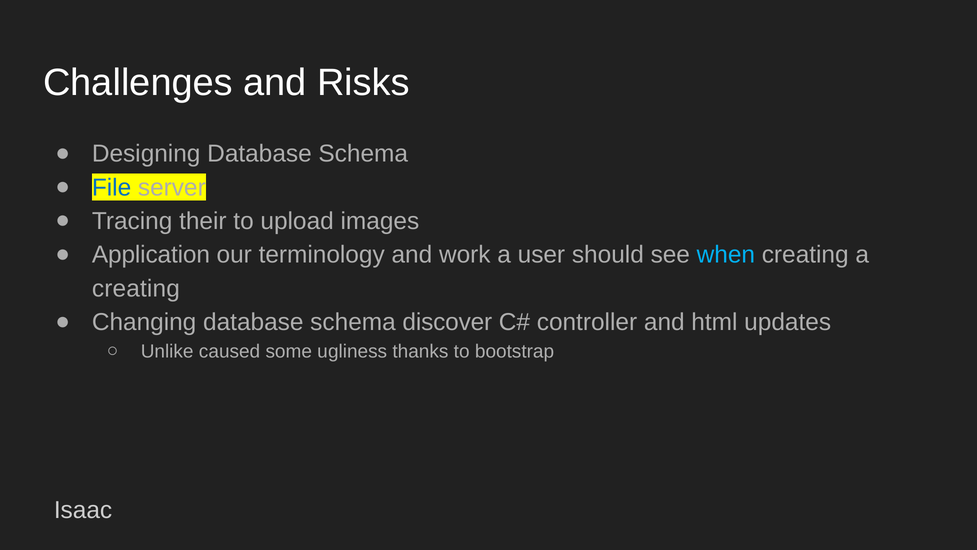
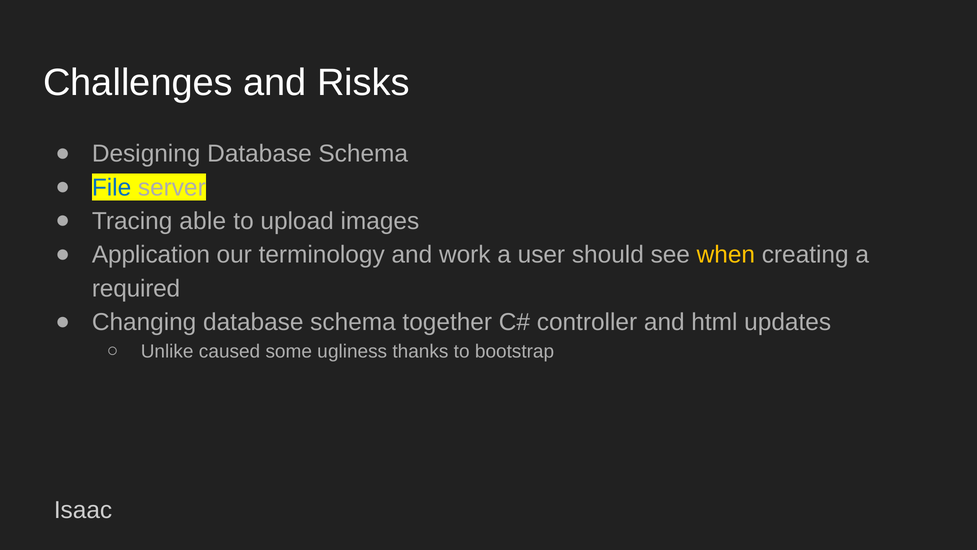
their: their -> able (203, 221)
when colour: light blue -> yellow (726, 255)
creating: creating -> required (136, 288)
discover: discover -> together (447, 322)
